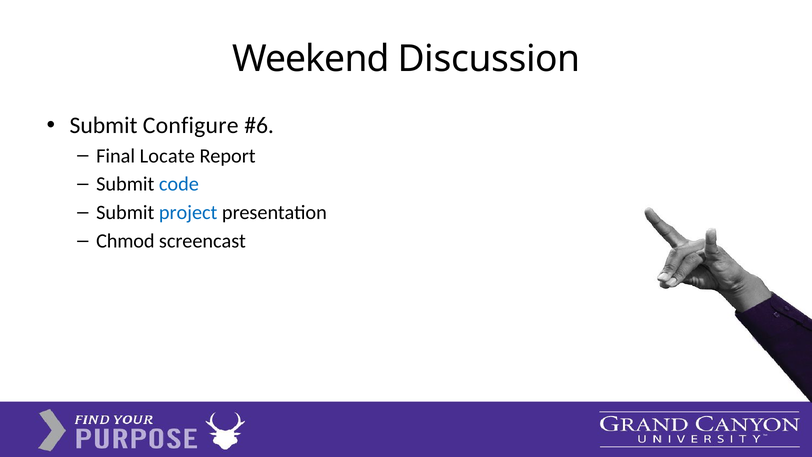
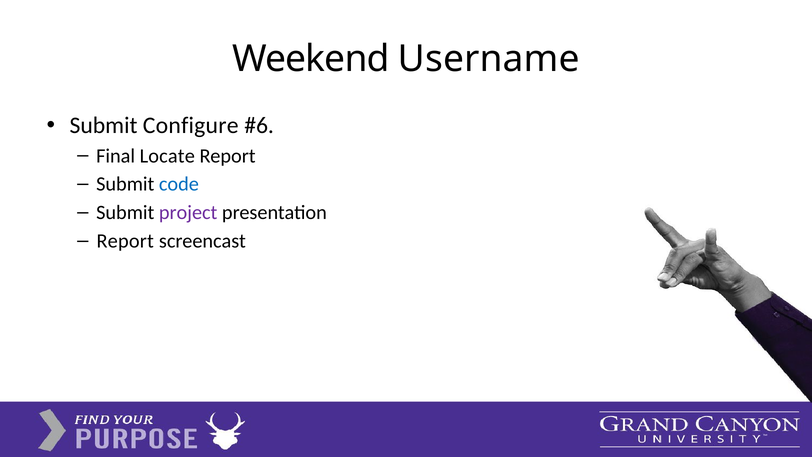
Discussion: Discussion -> Username (489, 59)
project colour: blue -> purple (188, 213)
Chmod: Chmod -> Report (125, 241)
